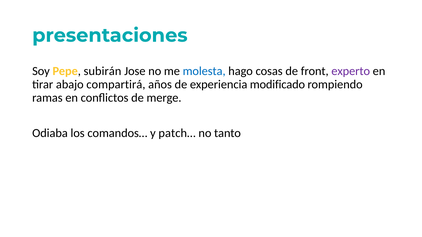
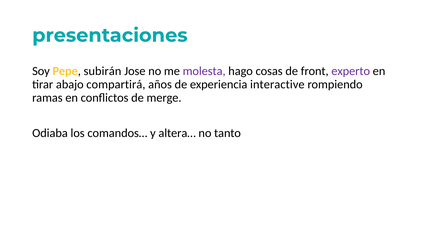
molesta colour: blue -> purple (204, 71)
modificado: modificado -> interactive (277, 85)
patch…: patch… -> altera… (177, 133)
